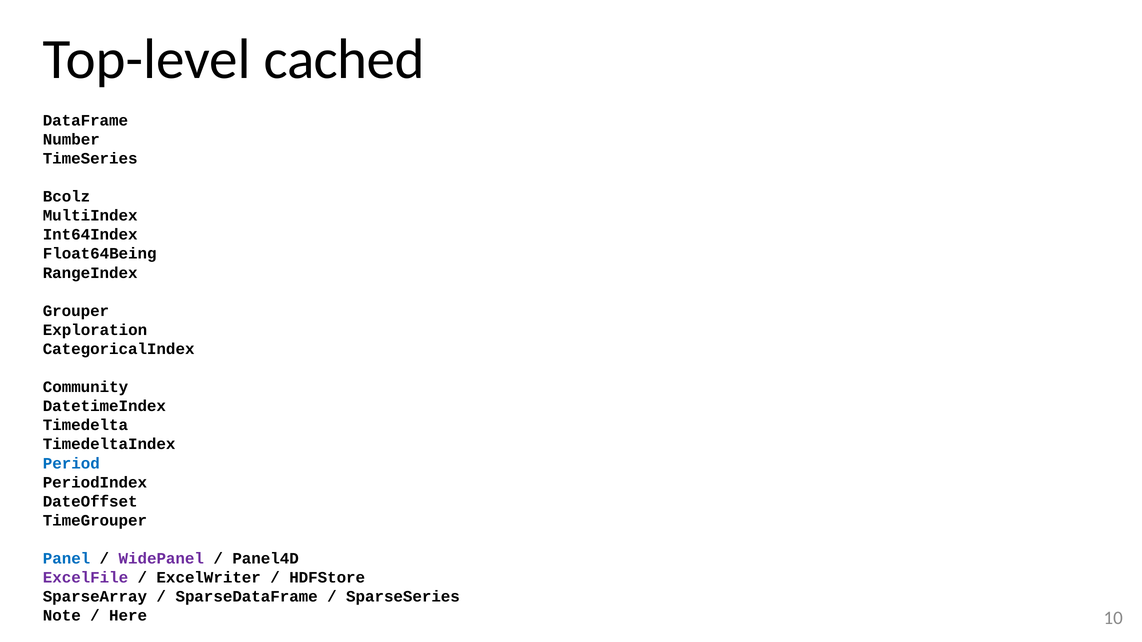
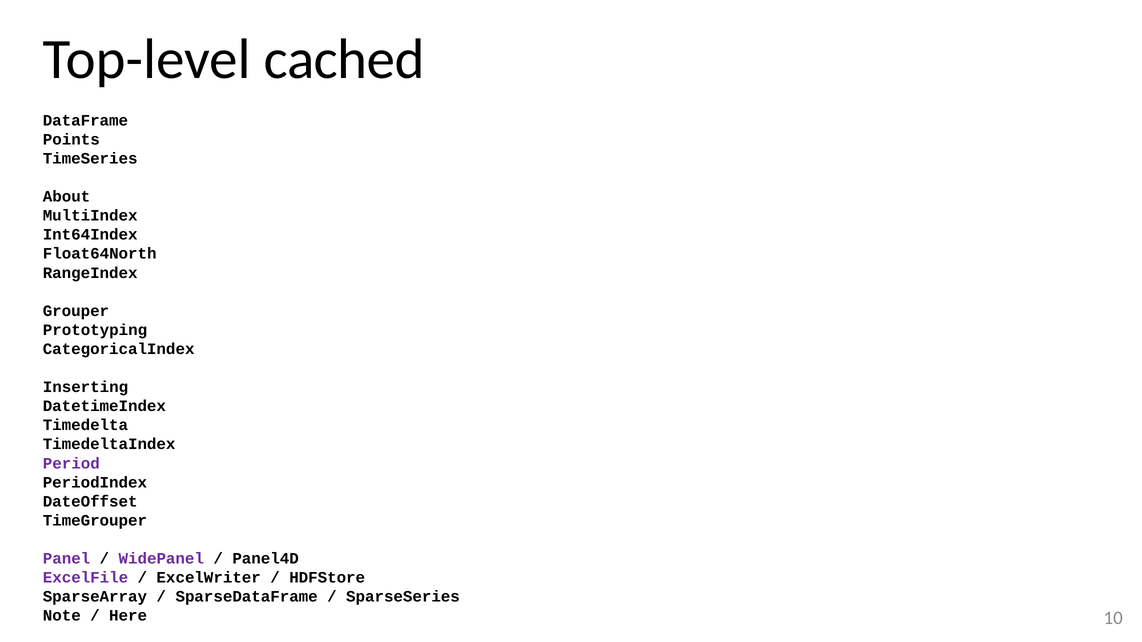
Number: Number -> Points (71, 139)
Bcolz: Bcolz -> About (67, 197)
Float64Being: Float64Being -> Float64North (100, 254)
Exploration: Exploration -> Prototyping (95, 330)
Community: Community -> Inserting (86, 387)
Period colour: blue -> purple (71, 464)
Panel colour: blue -> purple (67, 559)
